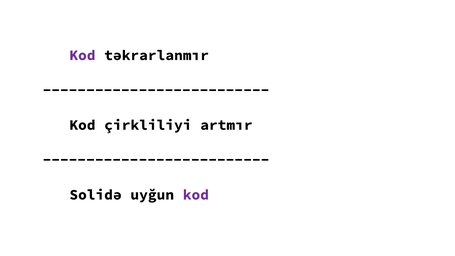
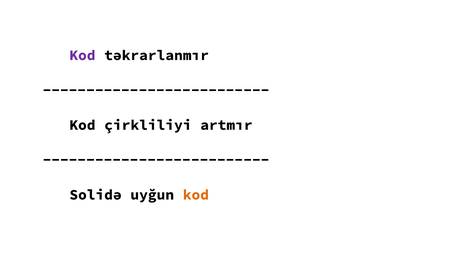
kod colour: purple -> orange (196, 195)
